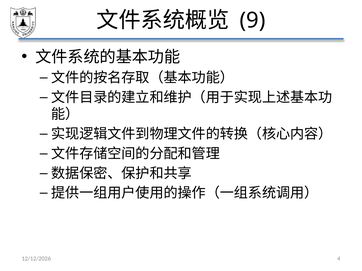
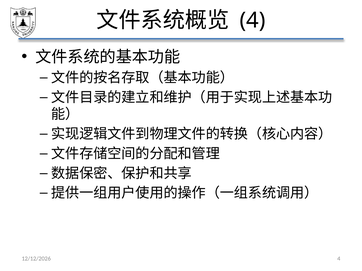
9: 9 -> 4 (253, 20)
